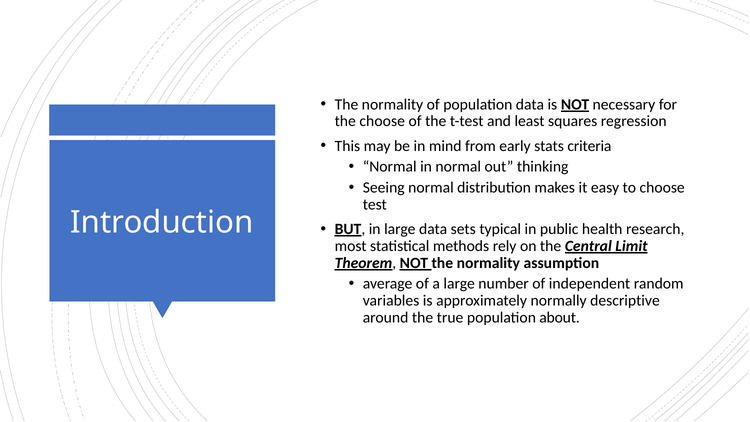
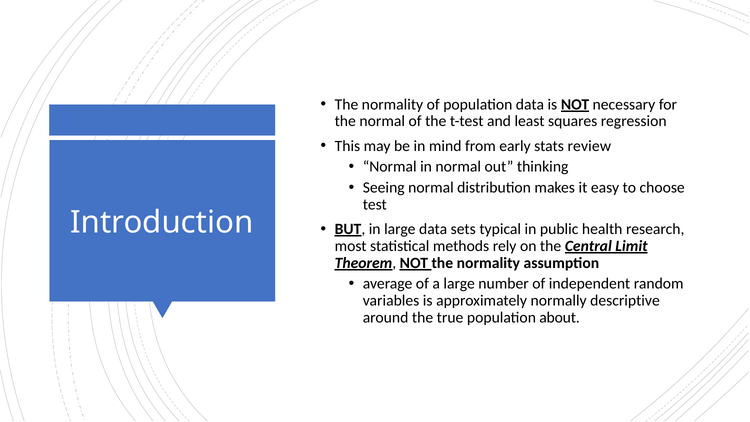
the choose: choose -> normal (382, 121)
criteria: criteria -> review (589, 146)
